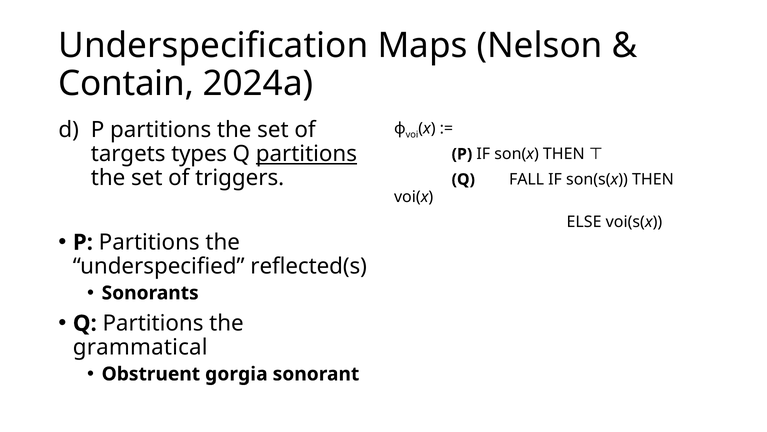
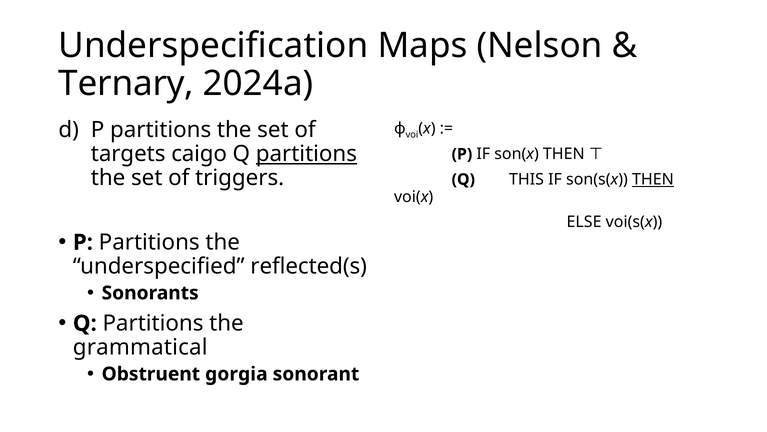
Contain: Contain -> Ternary (126, 83)
types: types -> caigo (199, 154)
FALL: FALL -> THIS (527, 179)
THEN underline: none -> present (653, 179)
